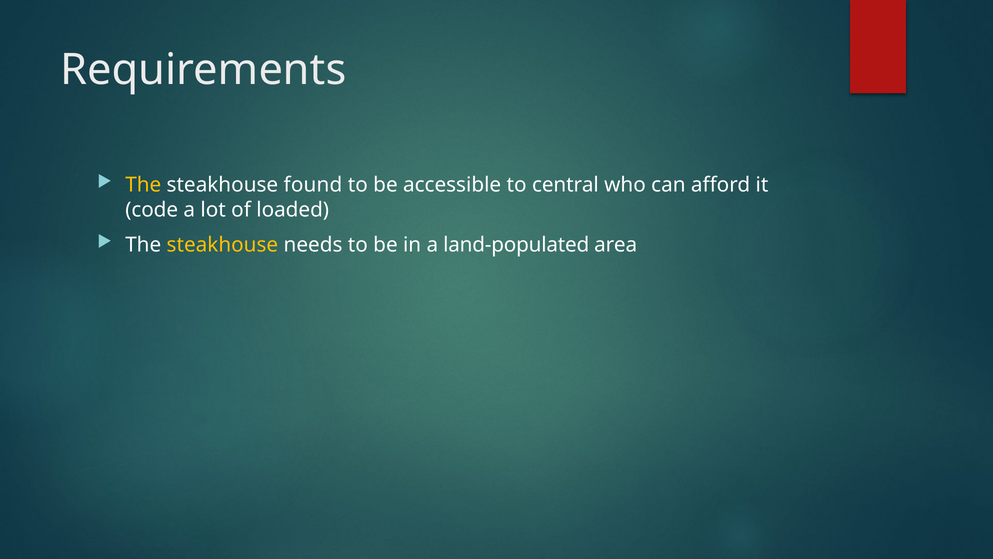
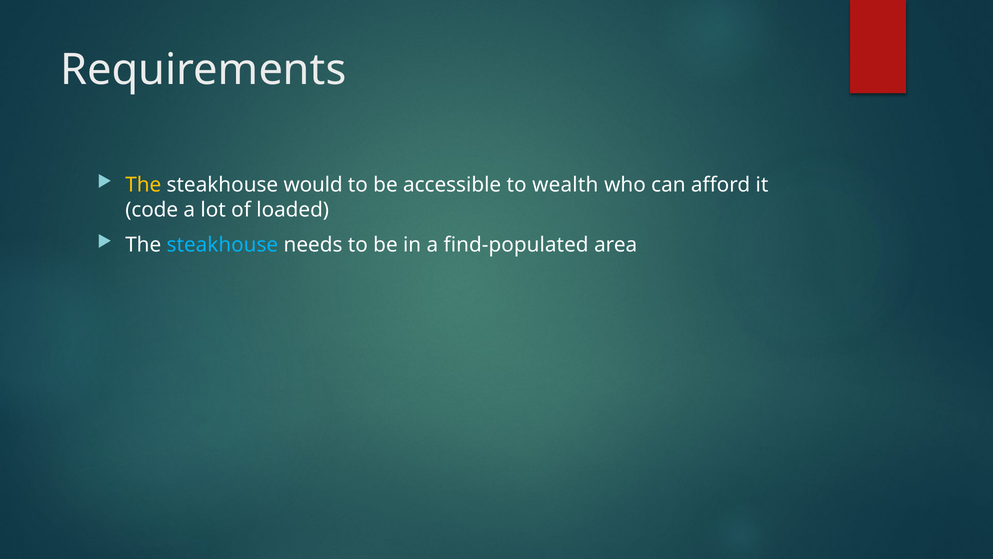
found: found -> would (313, 185)
central: central -> wealth (565, 185)
steakhouse colour: yellow -> light blue (222, 245)
land-populated: land-populated -> find-populated (516, 245)
